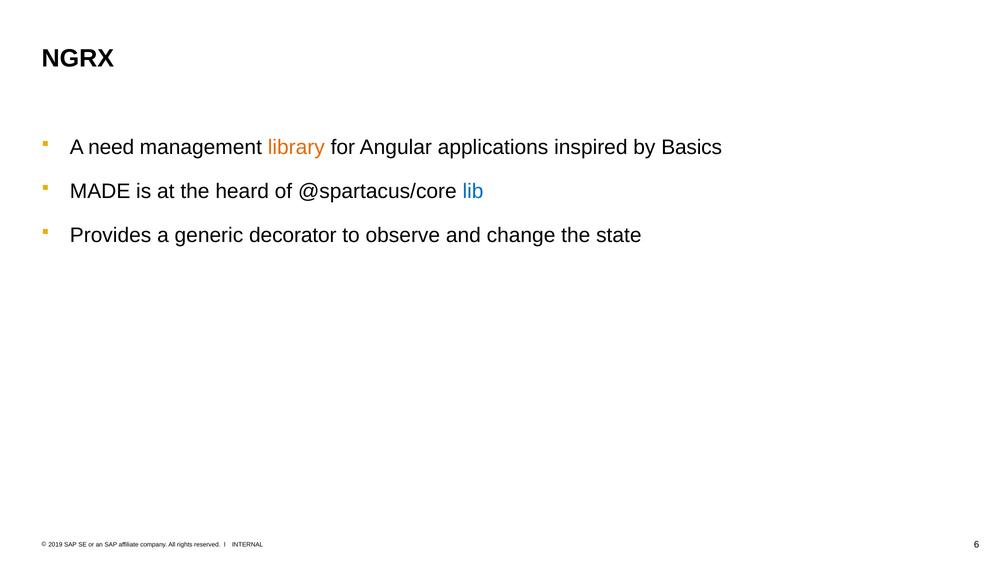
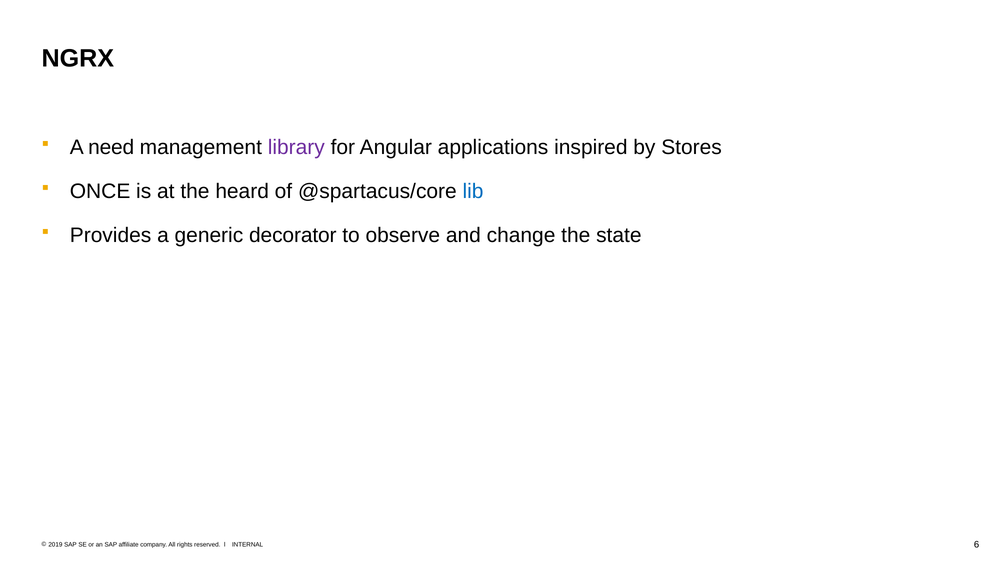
library colour: orange -> purple (296, 148)
Basics: Basics -> Stores (692, 148)
MADE: MADE -> ONCE (100, 192)
